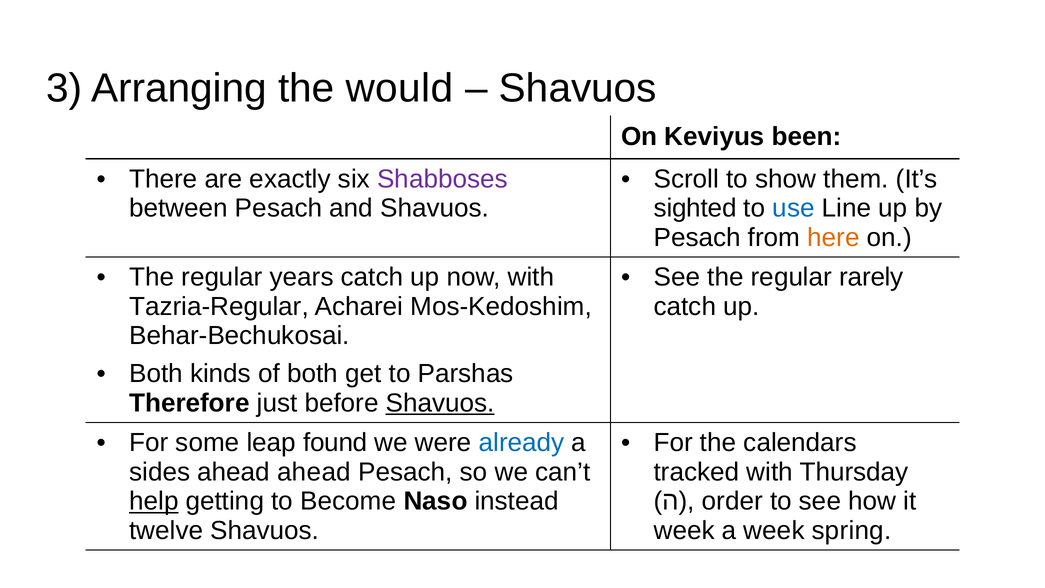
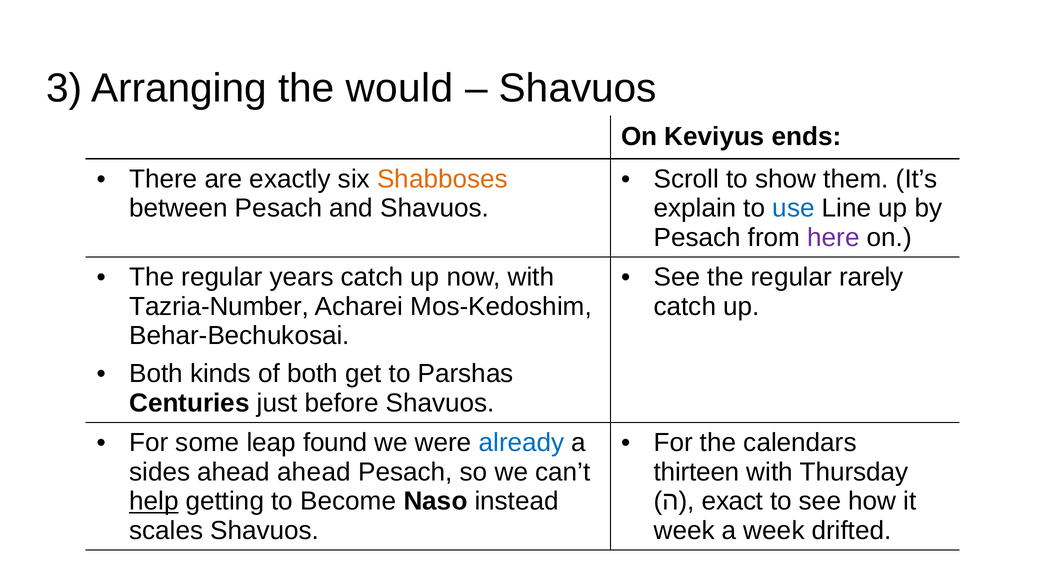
been: been -> ends (807, 137)
Shabboses colour: purple -> orange (442, 179)
sighted: sighted -> explain (695, 208)
here colour: orange -> purple (833, 237)
Tazria-Regular: Tazria-Regular -> Tazria-Number (219, 306)
Therefore: Therefore -> Centuries (189, 403)
Shavuos underline: present -> none (440, 403)
tracked: tracked -> thirteen (697, 472)
order: order -> exact (732, 501)
twelve: twelve -> scales (166, 530)
spring: spring -> drifted (852, 530)
